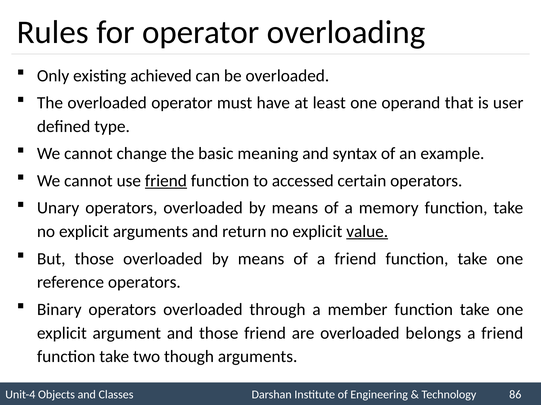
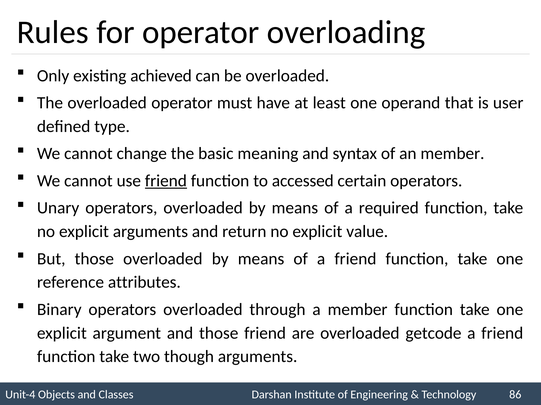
an example: example -> member (452, 154)
memory: memory -> required (389, 208)
value underline: present -> none (367, 232)
reference operators: operators -> attributes (144, 283)
belongs: belongs -> getcode (433, 334)
